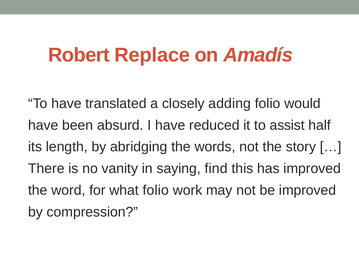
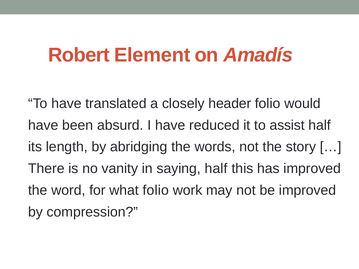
Replace: Replace -> Element (152, 55)
adding: adding -> header (230, 104)
saying find: find -> half (216, 169)
